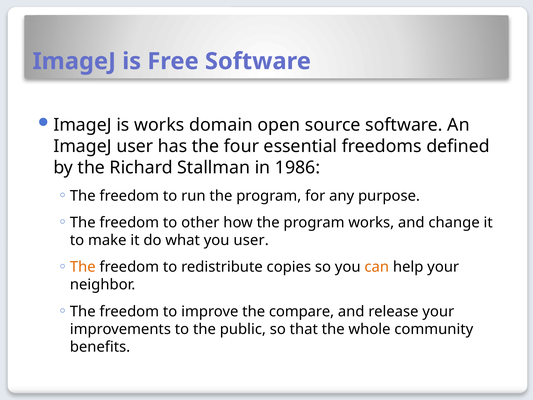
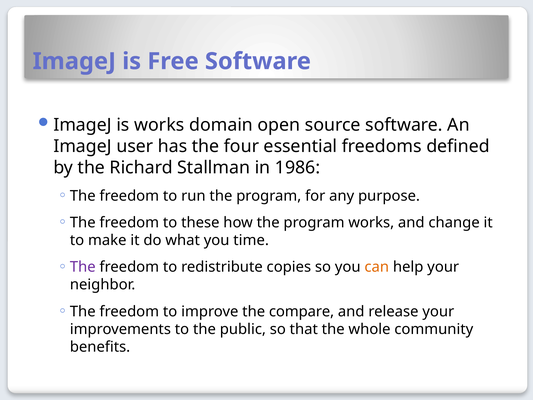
other: other -> these (200, 222)
you user: user -> time (251, 240)
The colour: orange -> purple (83, 267)
